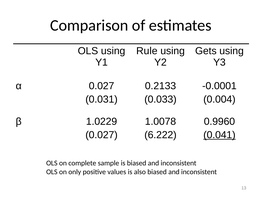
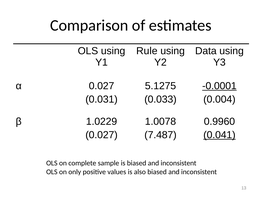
Gets: Gets -> Data (206, 51)
0.2133: 0.2133 -> 5.1275 (160, 86)
-0.0001 underline: none -> present (219, 86)
6.222: 6.222 -> 7.487 (160, 135)
